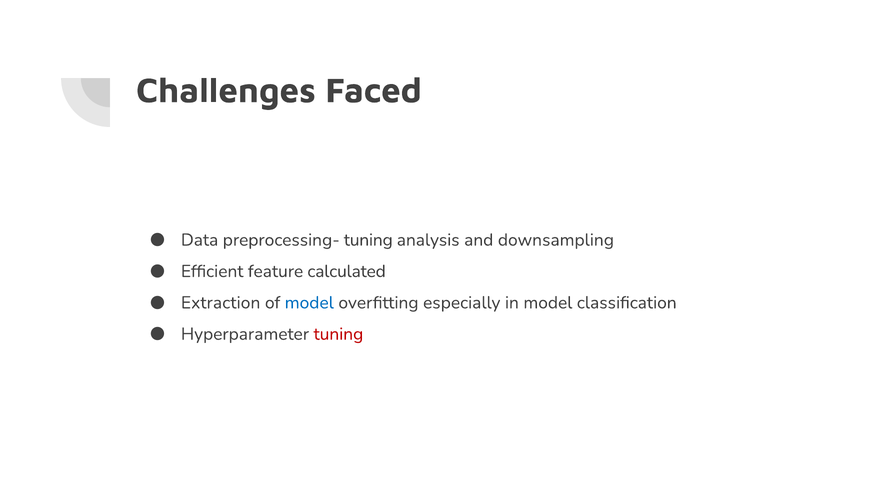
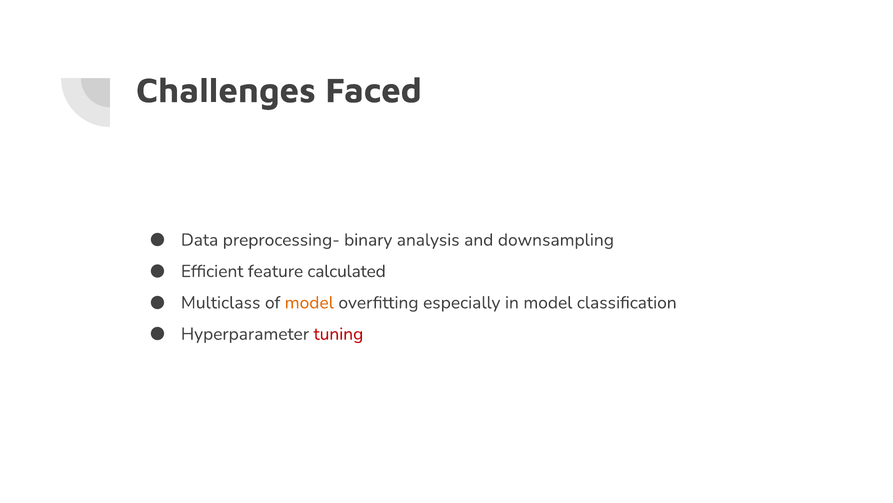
preprocessing- tuning: tuning -> binary (368, 240)
Extraction: Extraction -> Multiclass (221, 302)
model colour: blue -> orange (309, 302)
